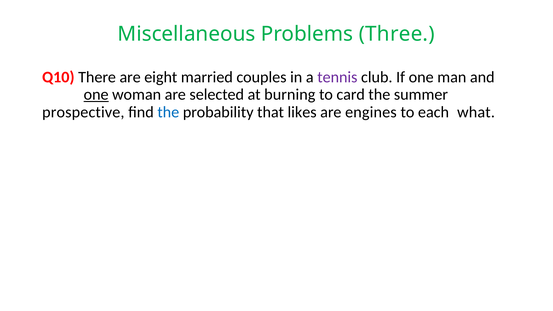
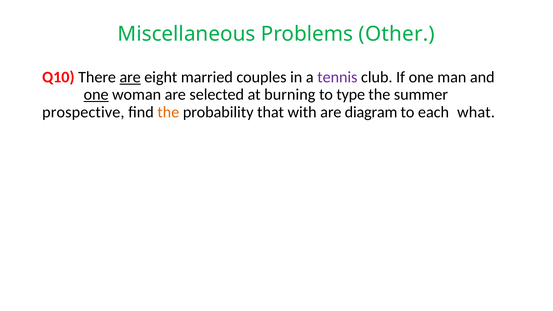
Three: Three -> Other (397, 34)
are underline: none -> present (130, 77)
card: card -> type (351, 95)
the colour: blue -> orange (168, 112)
likes: likes -> with (302, 112)
engines: engines -> diagram (371, 112)
